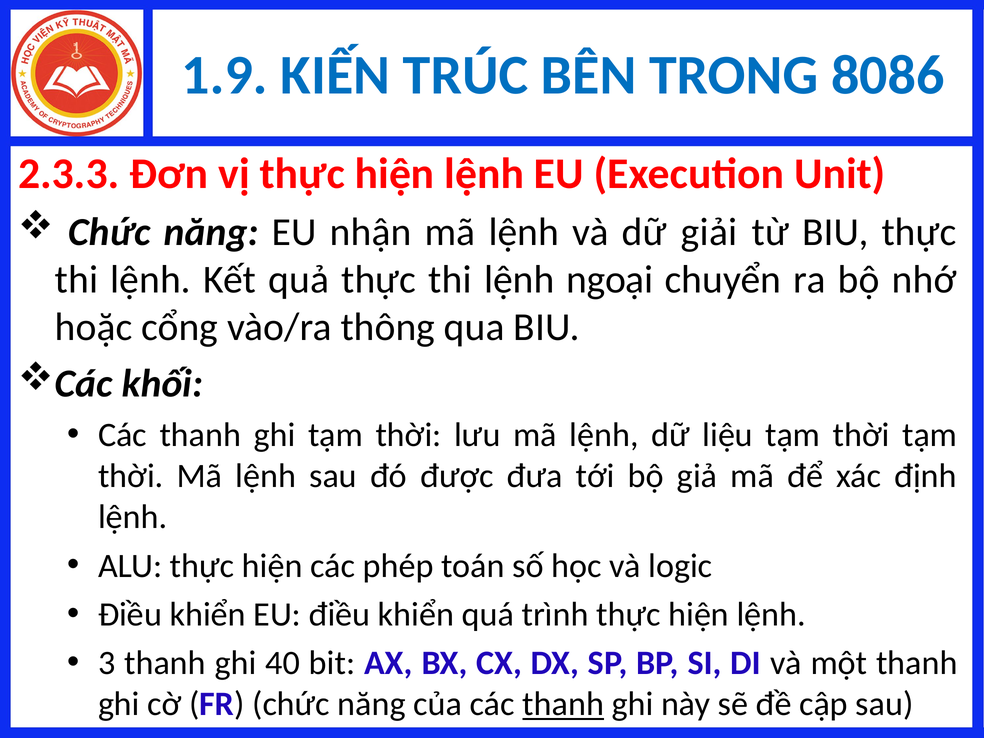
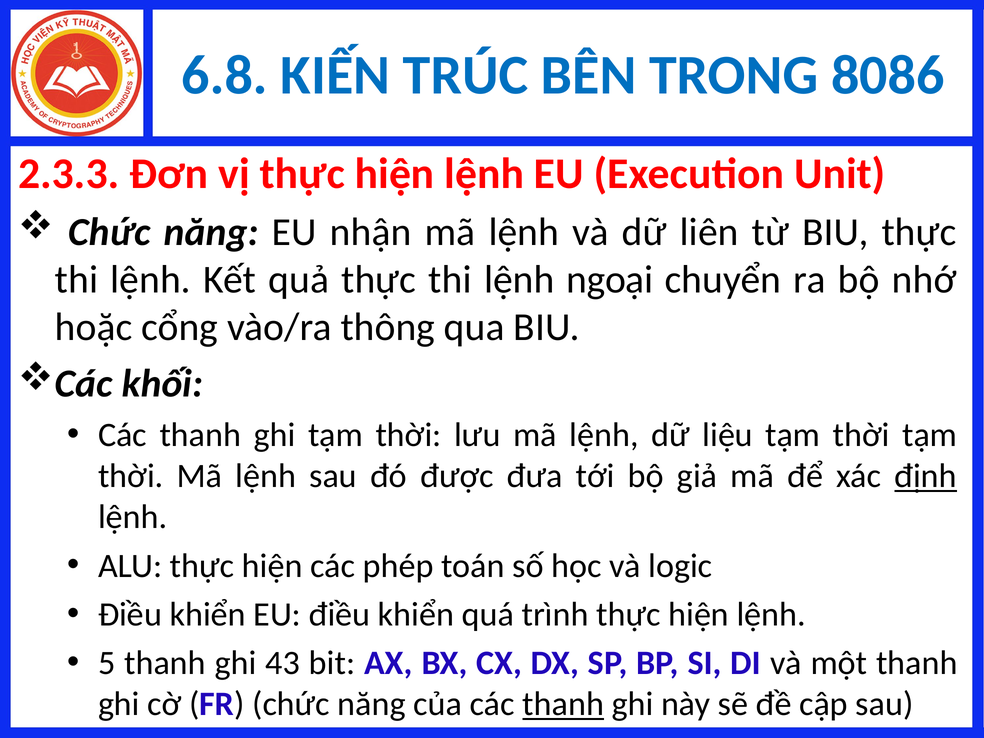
1.9: 1.9 -> 6.8 (225, 75)
giải: giải -> liên (709, 232)
định underline: none -> present (926, 476)
3: 3 -> 5 (107, 663)
40: 40 -> 43 (283, 663)
